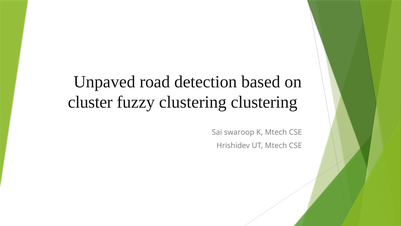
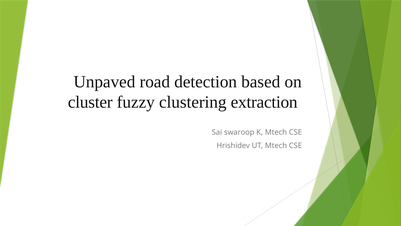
clustering clustering: clustering -> extraction (264, 102)
